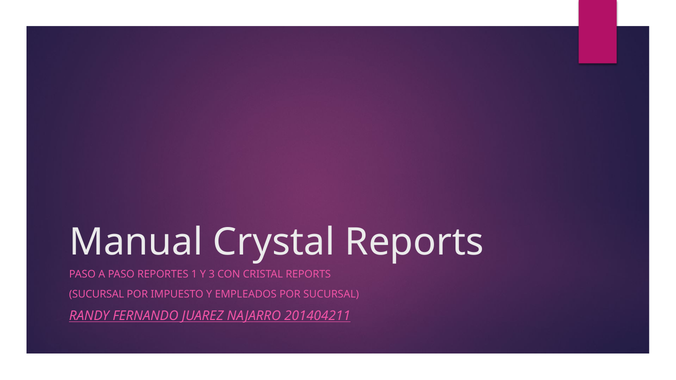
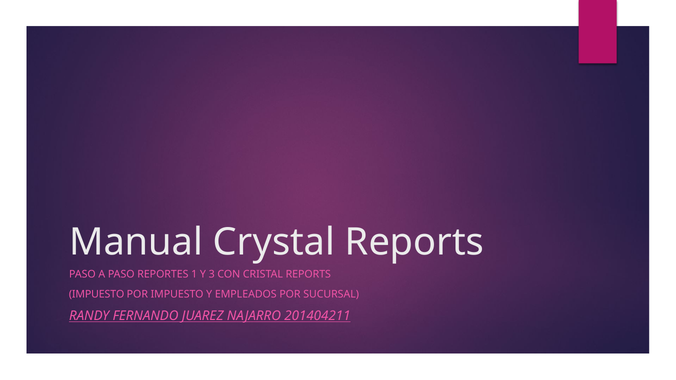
SUCURSAL: SUCURSAL -> IMPUESTO (97, 294)
